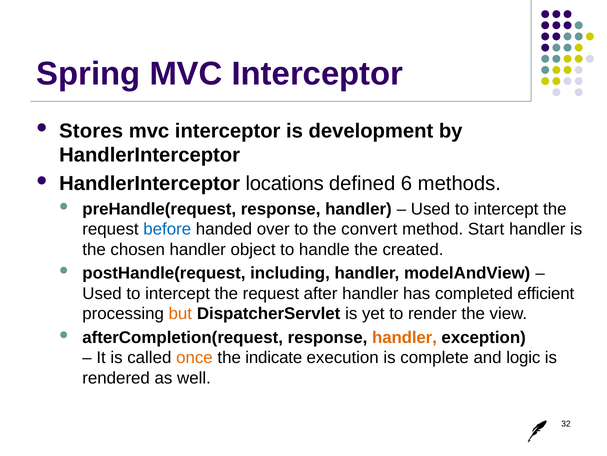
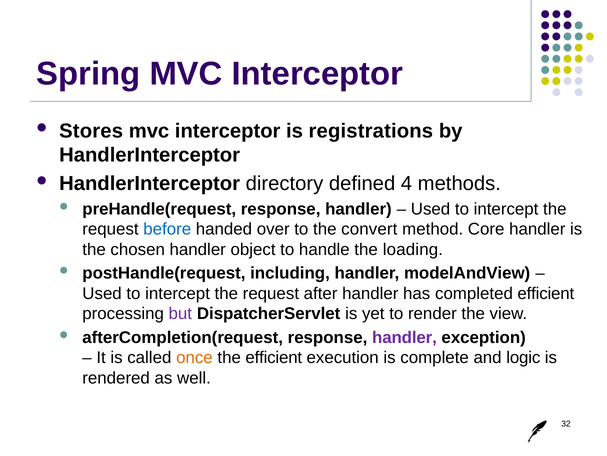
development: development -> registrations (371, 131)
locations: locations -> directory (285, 183)
6: 6 -> 4 (406, 183)
Start: Start -> Core (486, 229)
created: created -> loading (413, 249)
but colour: orange -> purple (180, 313)
handler colour: orange -> purple (404, 337)
the indicate: indicate -> efficient (274, 357)
